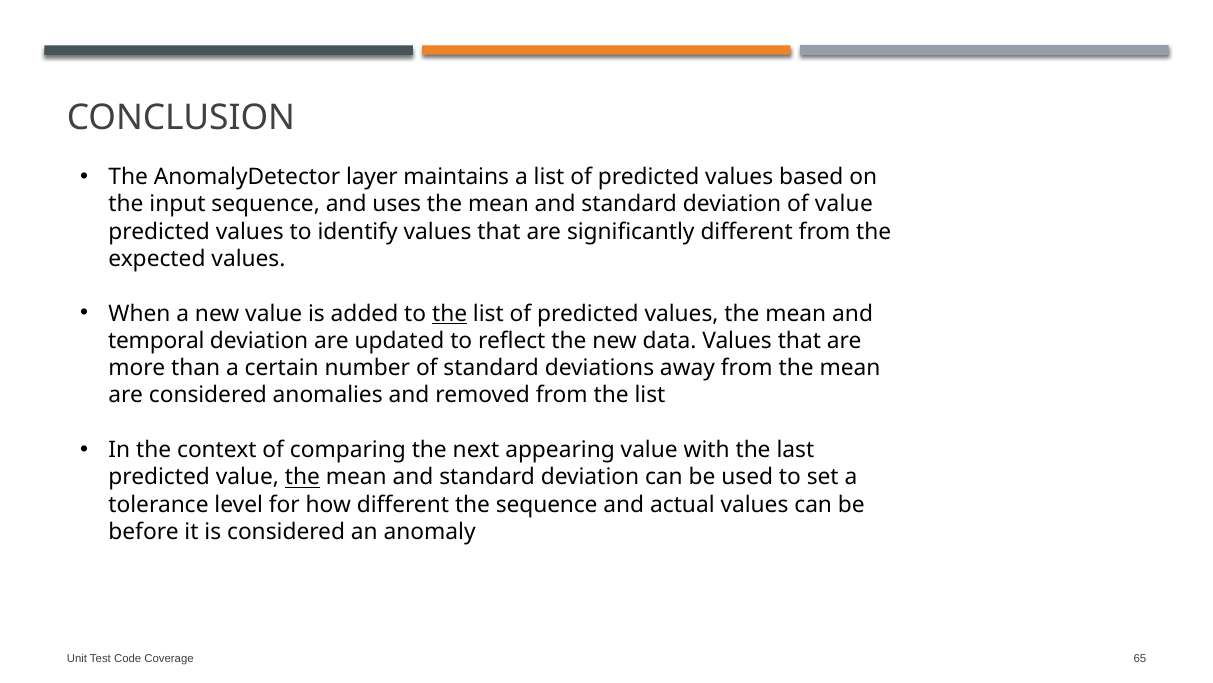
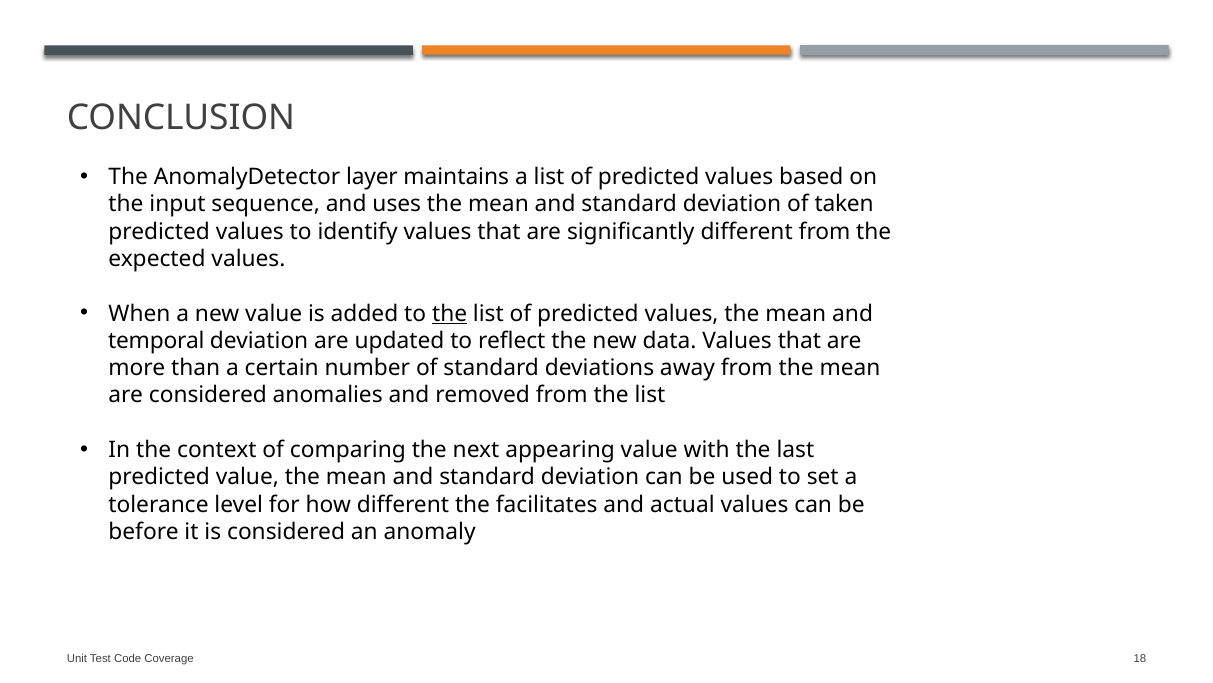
of value: value -> taken (844, 204)
the underline: present -> none (302, 477)
the sequence: sequence -> facilitates (547, 504)
65: 65 -> 18 (1140, 658)
